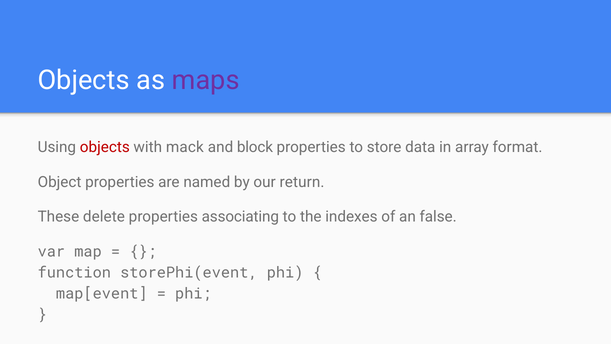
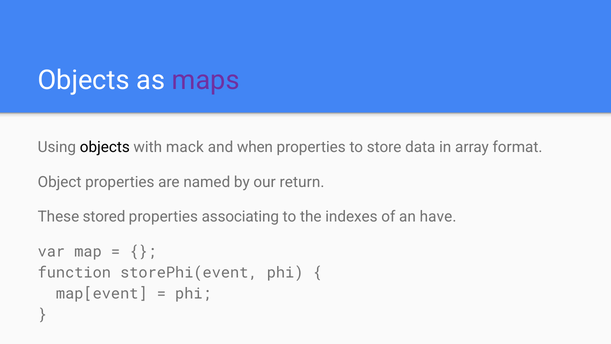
objects colour: red -> black (105, 147)
block: block -> when (255, 147)
delete: delete -> stored (104, 217)
false: false -> have (438, 217)
